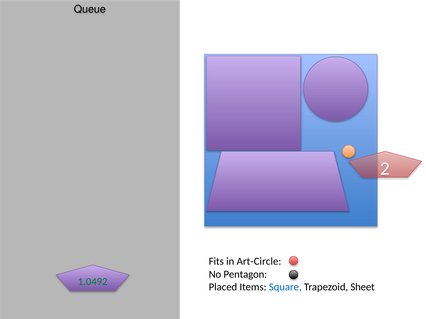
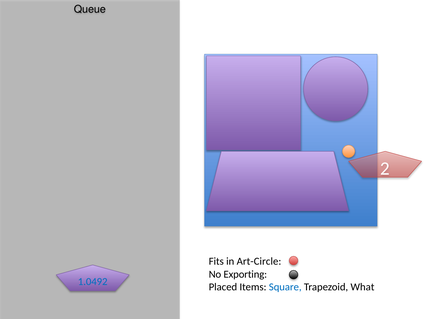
Pentagon: Pentagon -> Exporting (245, 275)
1.0492 colour: green -> blue (93, 282)
Sheet: Sheet -> What (362, 287)
